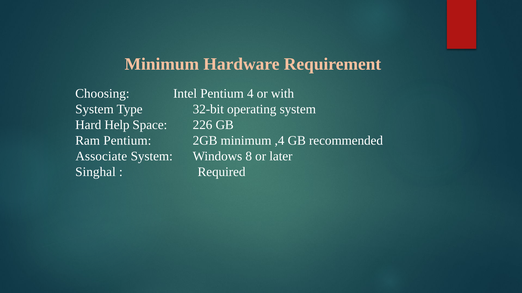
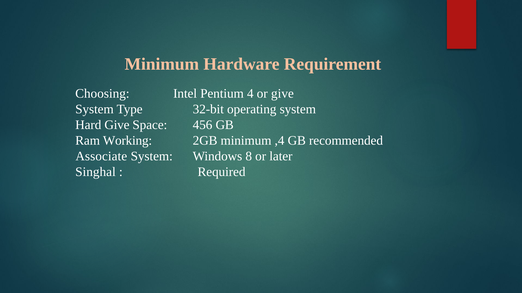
or with: with -> give (282, 94)
Hard Help: Help -> Give (117, 125)
226: 226 -> 456 (203, 125)
Ram Pentium: Pentium -> Working (127, 141)
